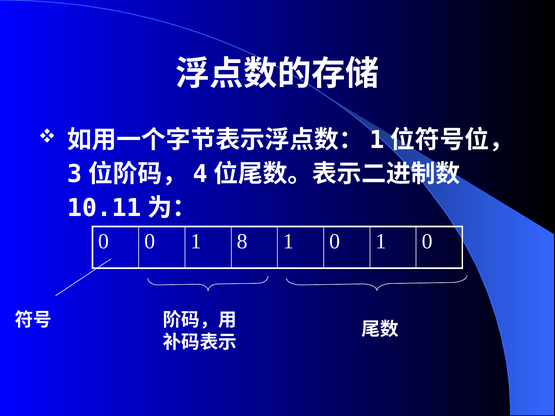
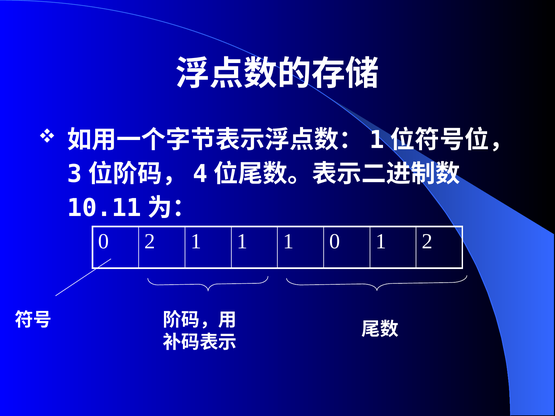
0 0: 0 -> 2 (150, 242)
8: 8 -> 1 (242, 242)
0 1 0: 0 -> 2 (427, 242)
